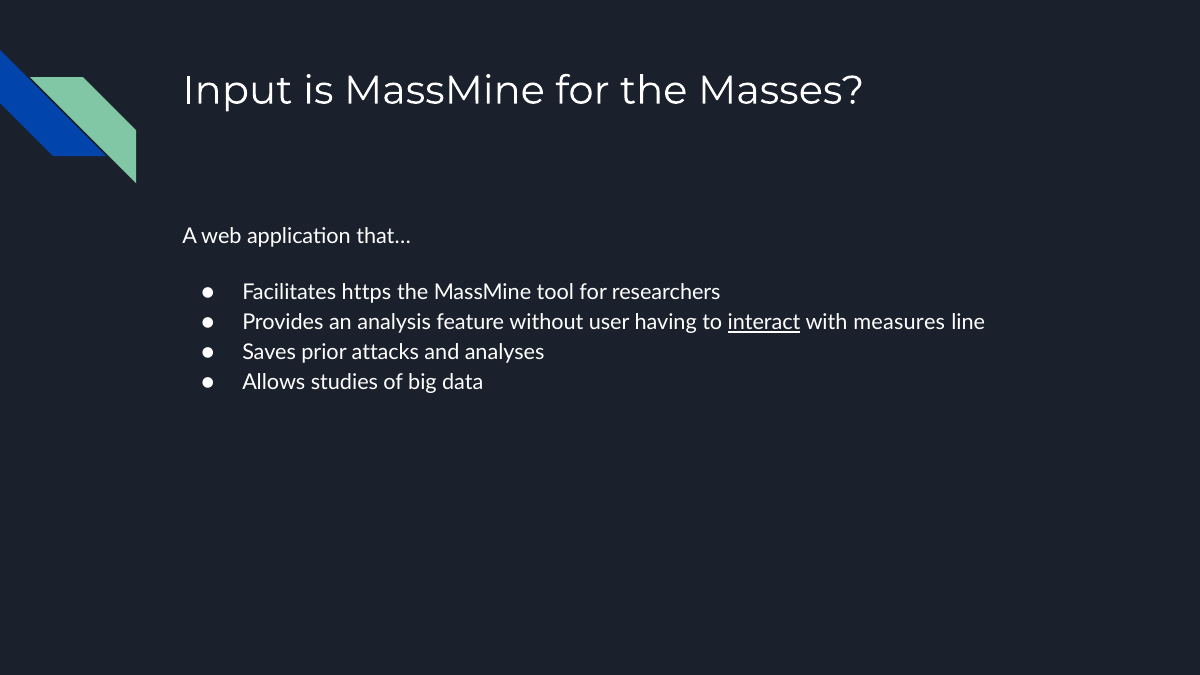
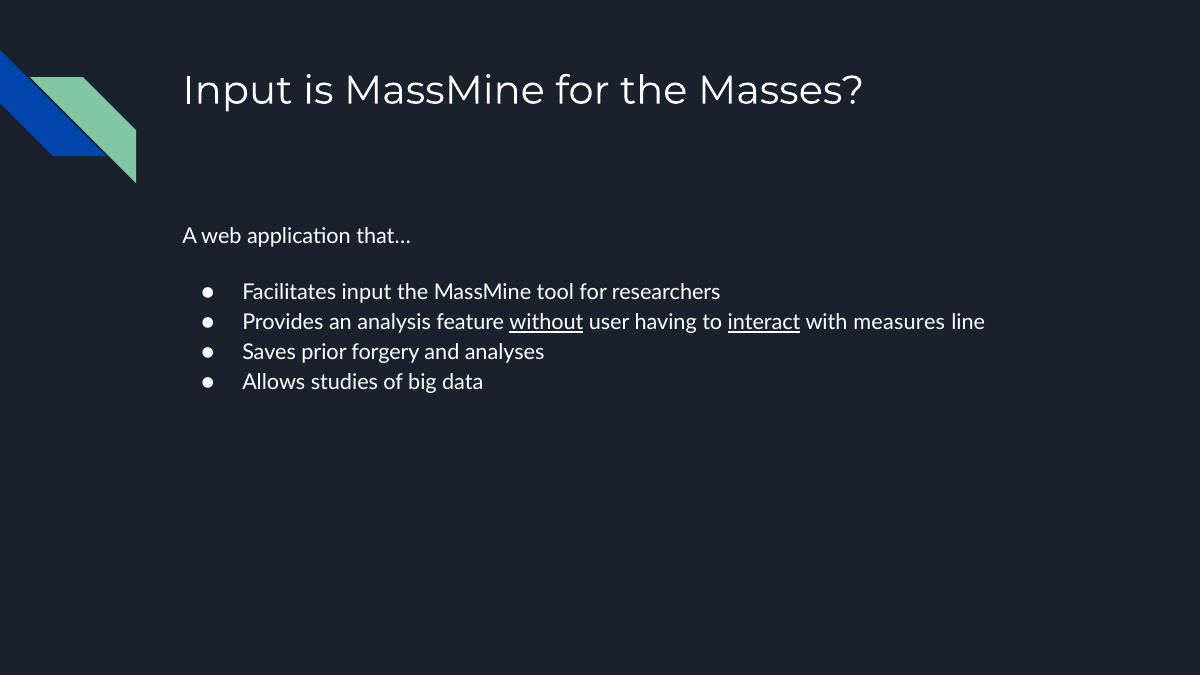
Facilitates https: https -> input (367, 293)
without underline: none -> present (546, 323)
attacks: attacks -> forgery (385, 352)
